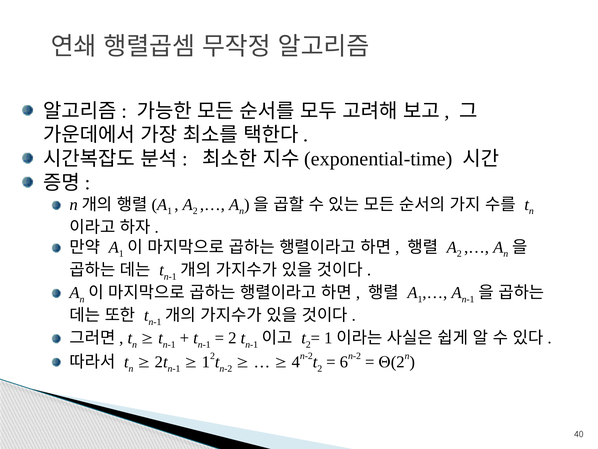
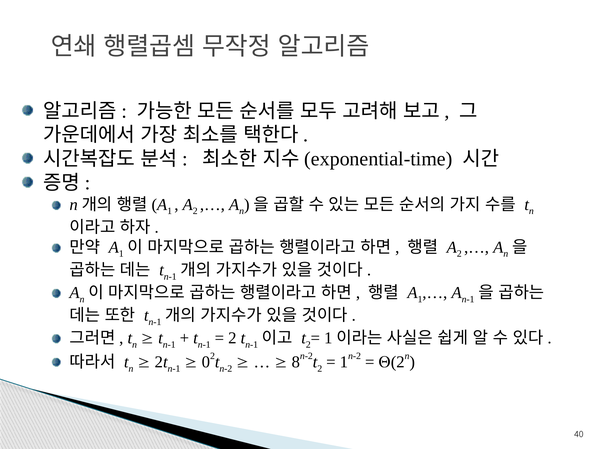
1: 1 -> 0 (206, 362)
4: 4 -> 8 (296, 362)
6: 6 -> 1 (344, 362)
